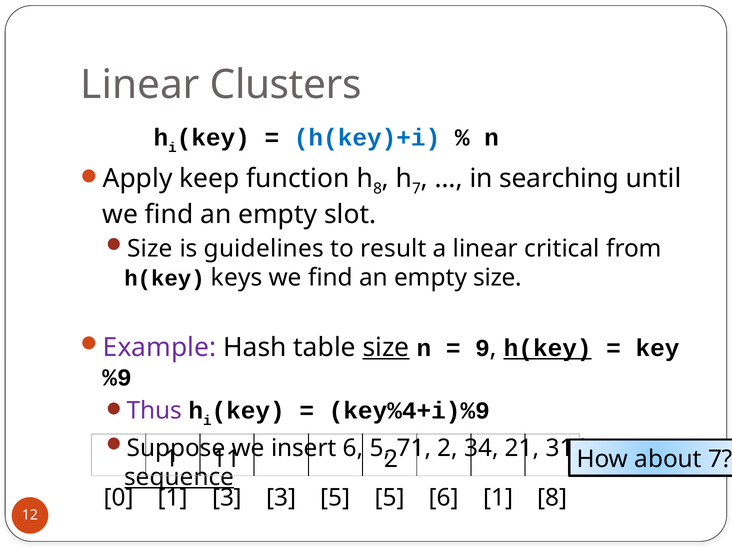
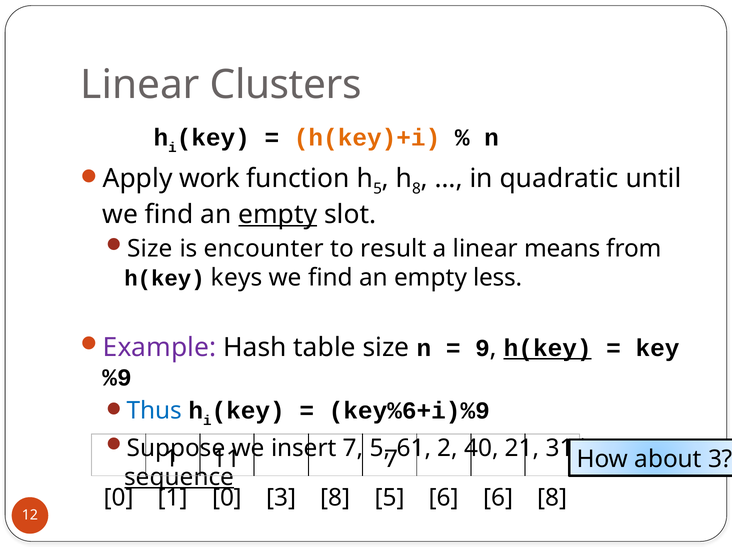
h(key)+i colour: blue -> orange (367, 138)
keep: keep -> work (210, 178)
8: 8 -> 5 (378, 189)
7: 7 -> 8 (417, 189)
searching: searching -> quadratic (559, 178)
empty underline: none -> present (278, 215)
guidelines: guidelines -> encounter (264, 249)
critical: critical -> means (562, 249)
empty size: size -> less (498, 278)
size underline: present -> none (386, 348)
Thus colour: purple -> blue (154, 411)
key%4+i)%9: key%4+i)%9 -> key%6+i)%9 (409, 411)
insert 6: 6 -> 7 (353, 448)
71: 71 -> 61 (414, 448)
34: 34 -> 40 (481, 448)
2: 2 -> 7 (391, 459)
about 7: 7 -> 3 (720, 459)
1 3: 3 -> 0 (227, 498)
3 5: 5 -> 8 (335, 498)
6 1: 1 -> 6 (498, 498)
